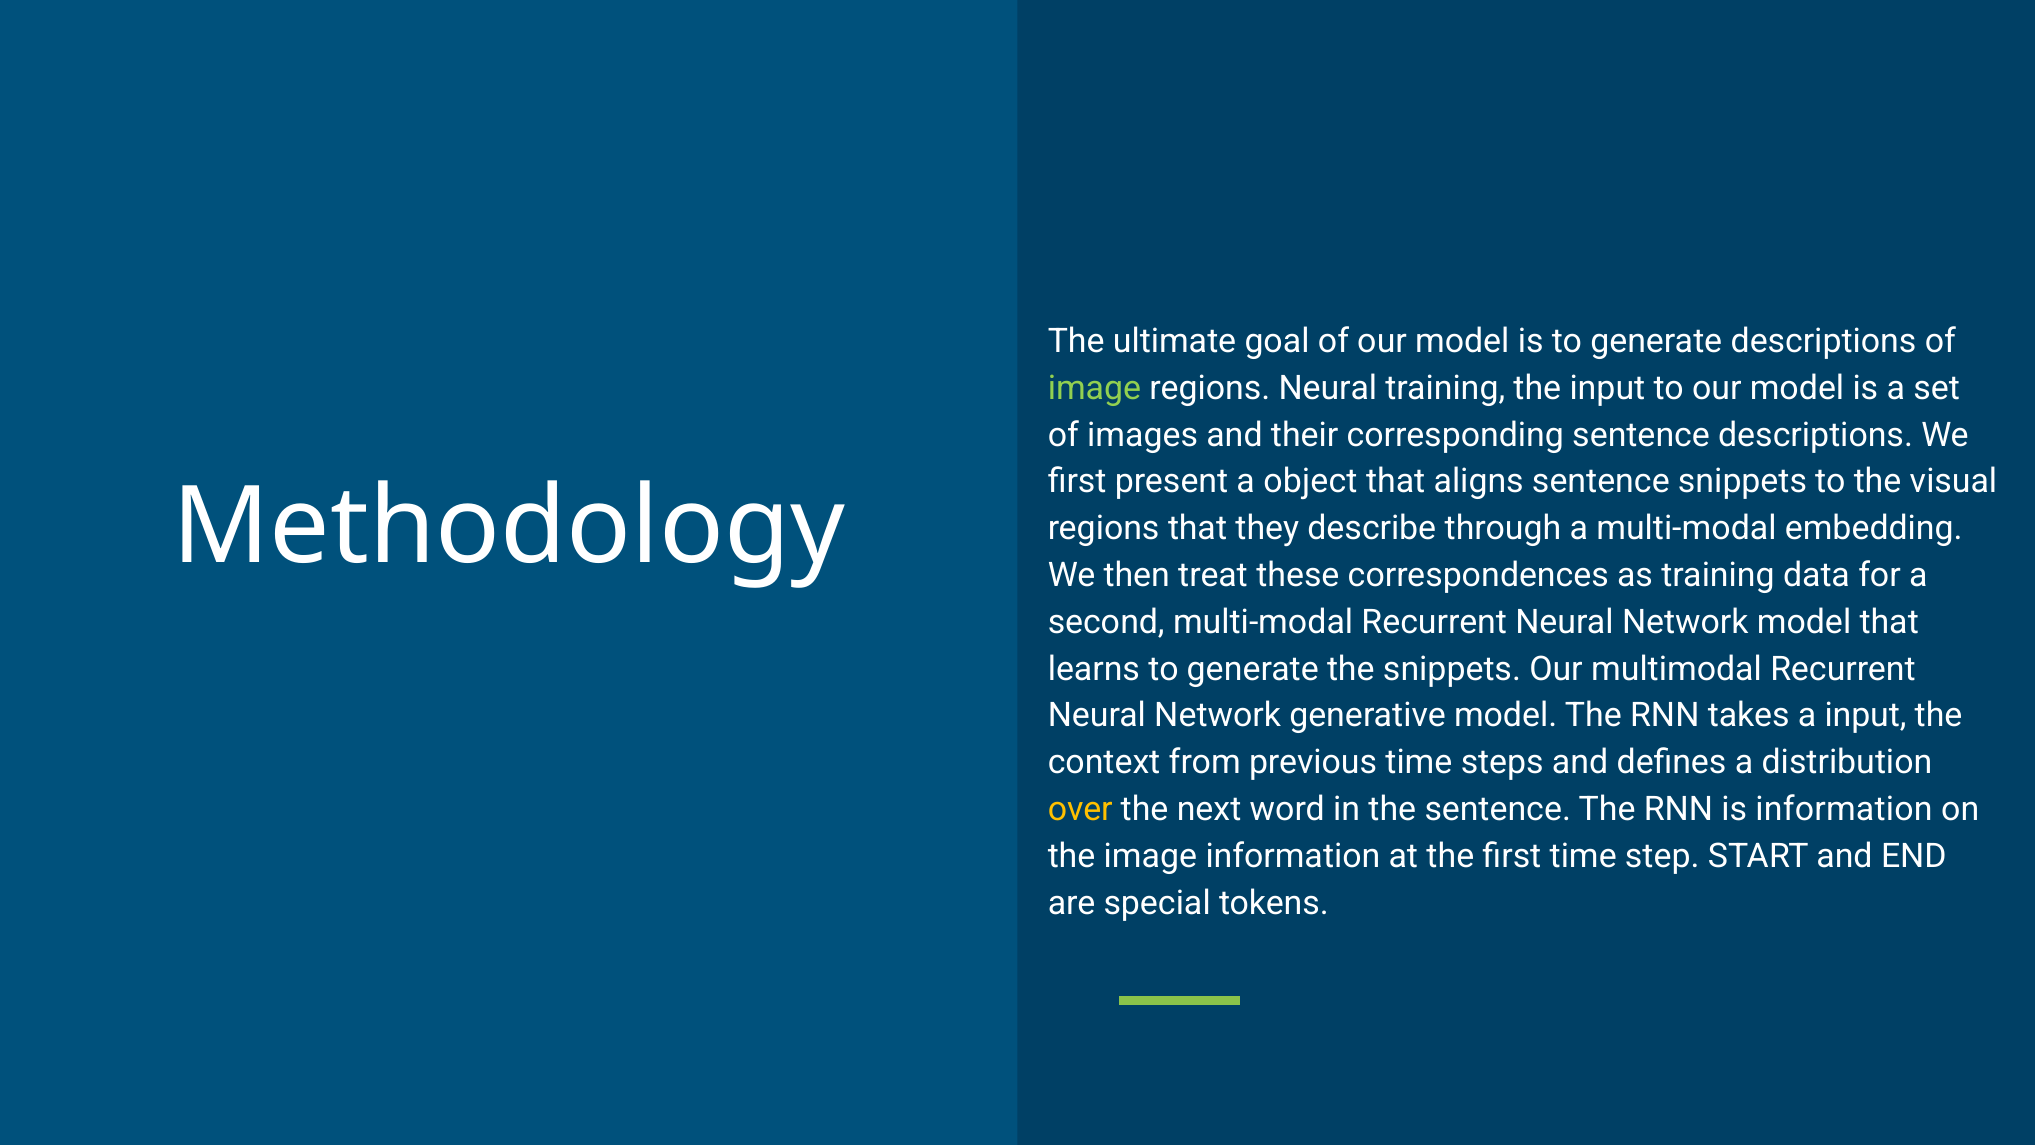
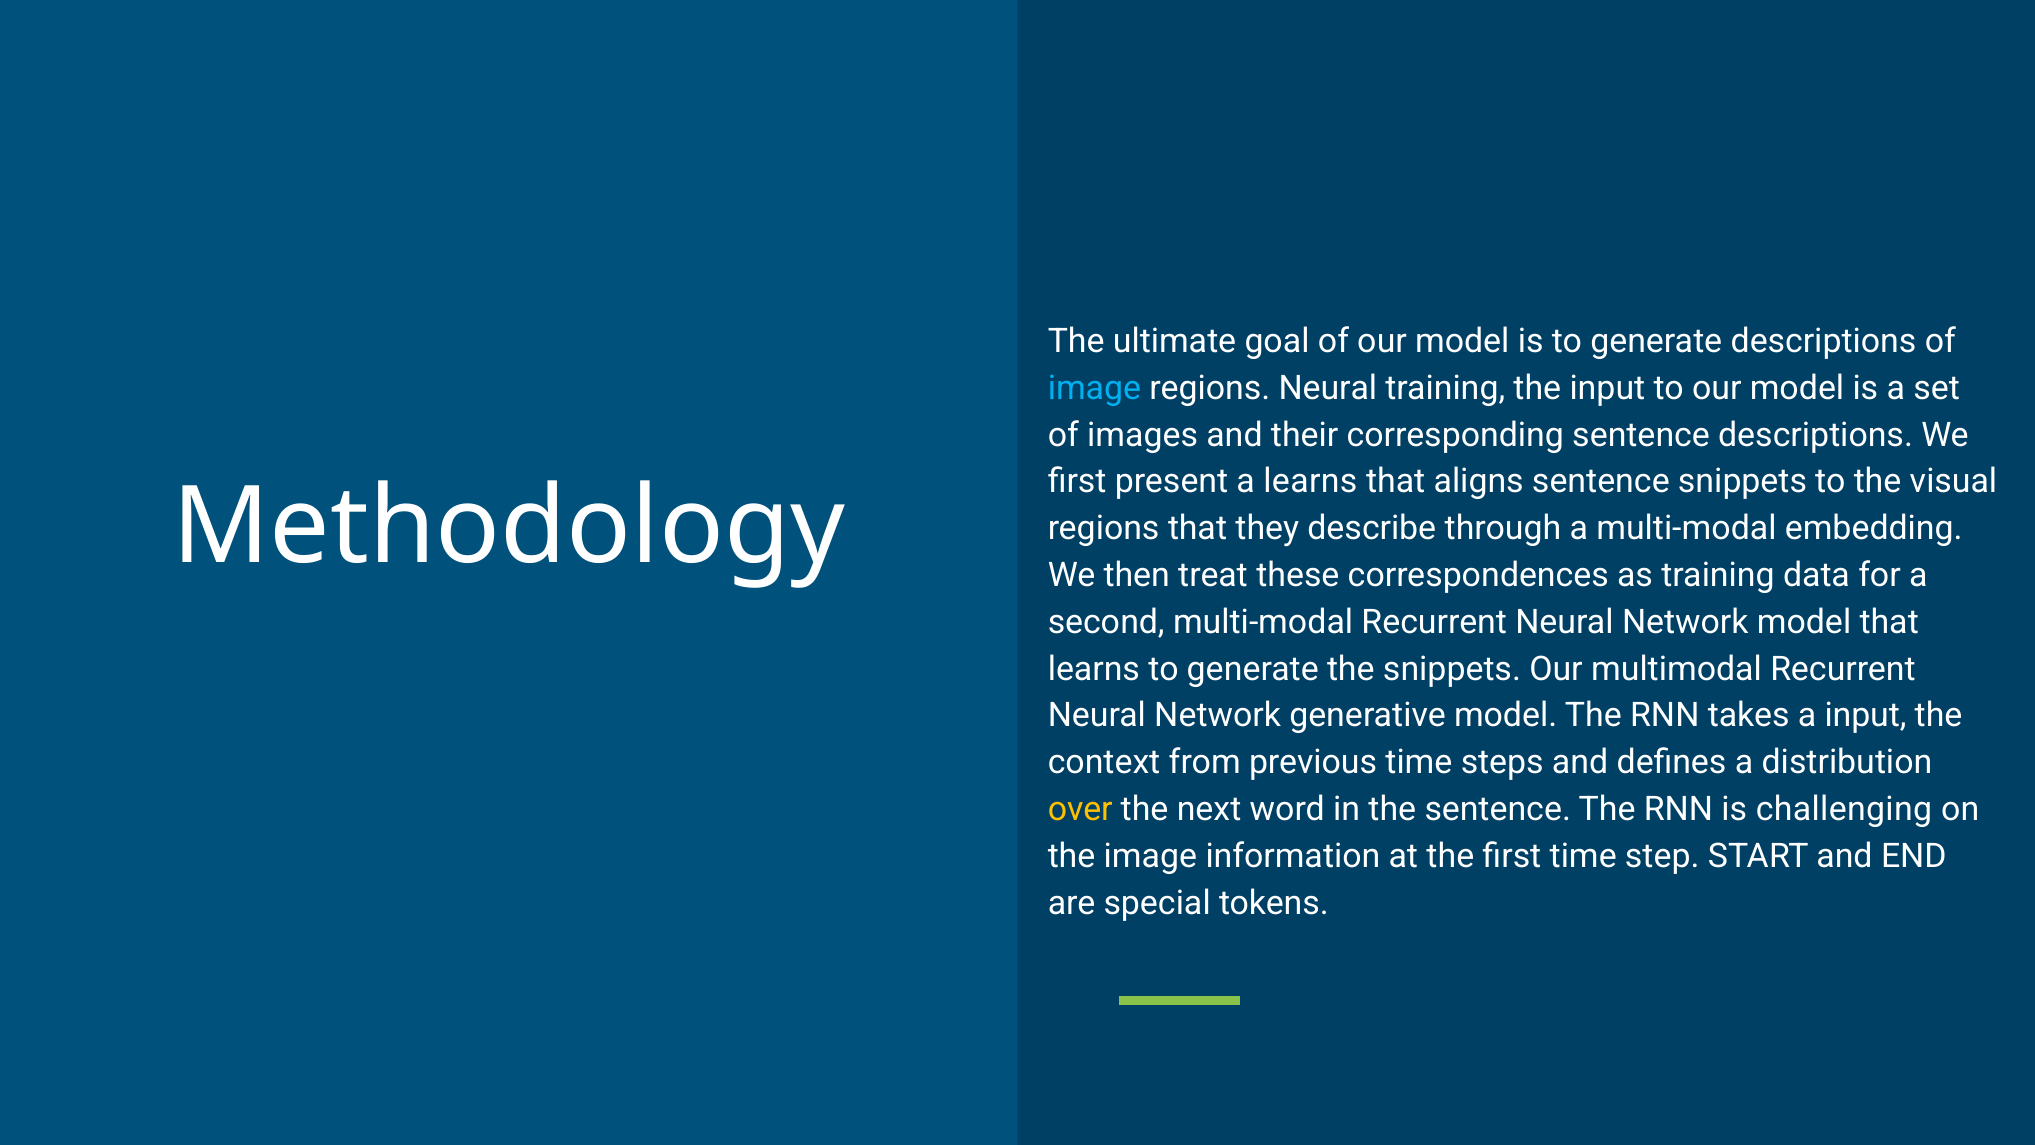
image colour: light green -> light blue (1094, 388)
a object: object -> learns (1310, 482)
is information: information -> challenging (1844, 809)
